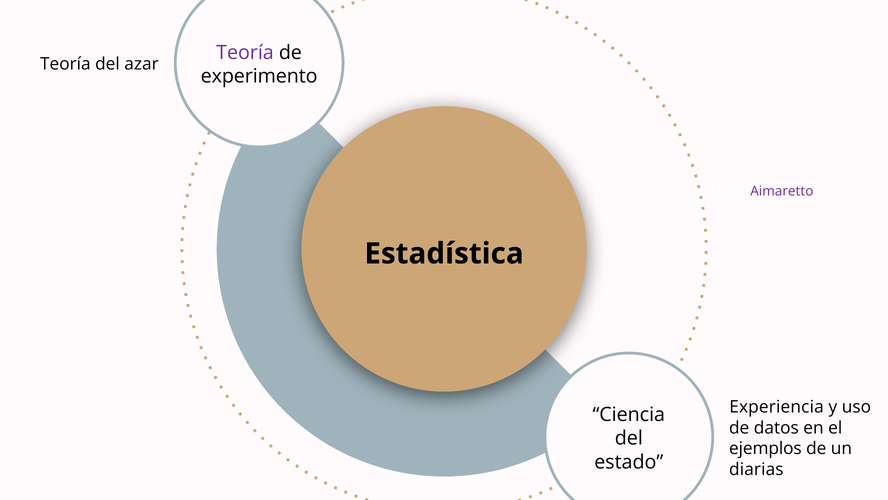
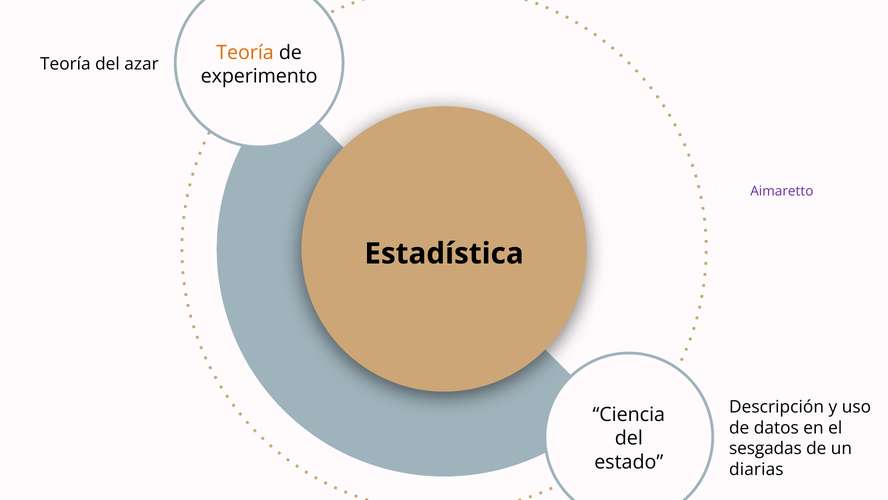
Teoría colour: purple -> orange (245, 52)
Experiencia: Experiencia -> Descripción (777, 407)
ejemplos: ejemplos -> sesgadas (765, 448)
